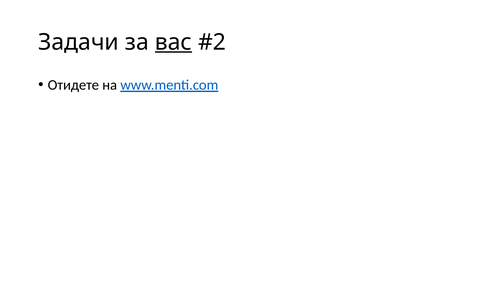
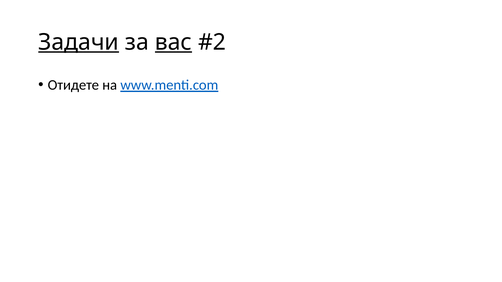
Задачи underline: none -> present (79, 42)
